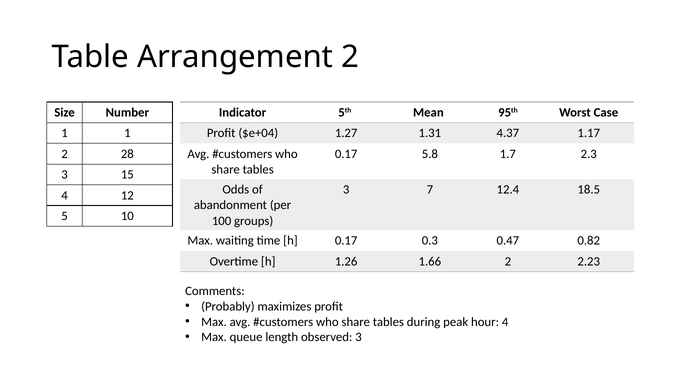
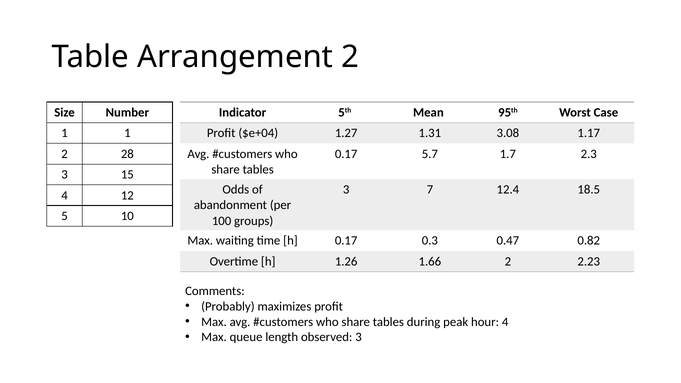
4.37: 4.37 -> 3.08 (508, 133)
5.8: 5.8 -> 5.7 (430, 154)
